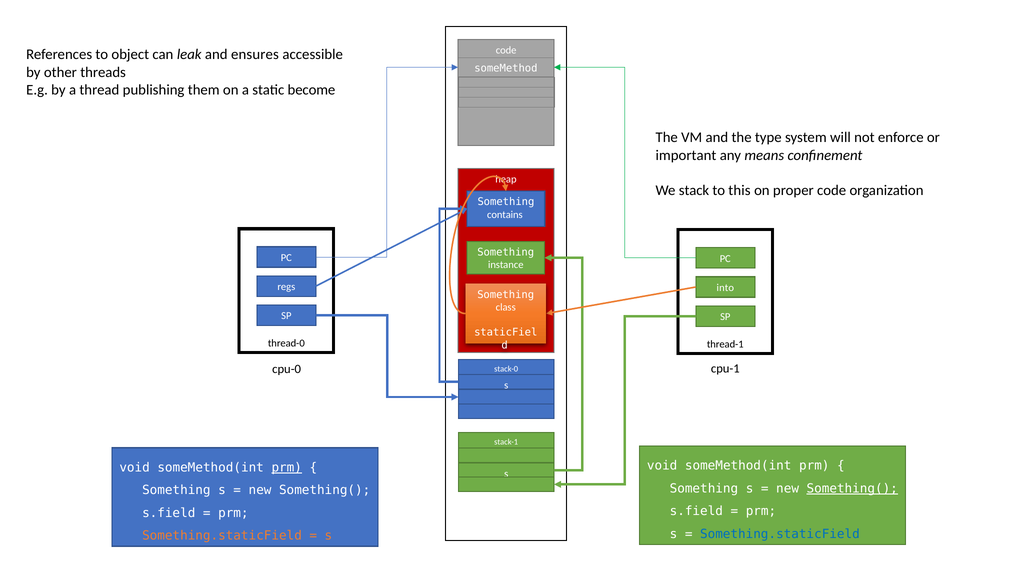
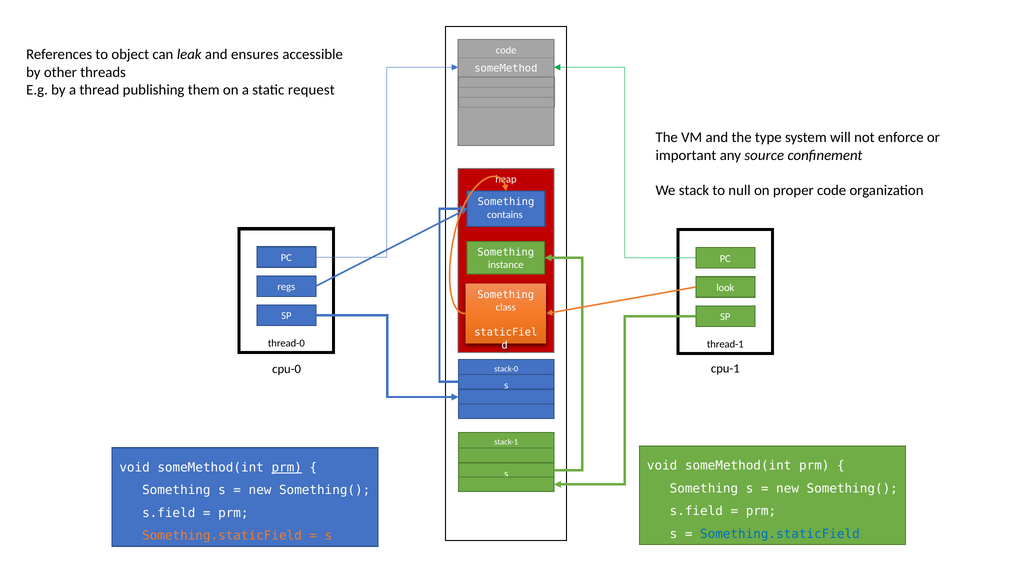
become: become -> request (311, 90)
means: means -> source (764, 155)
this: this -> null (740, 191)
into: into -> look (725, 288)
Something( underline: present -> none (852, 489)
